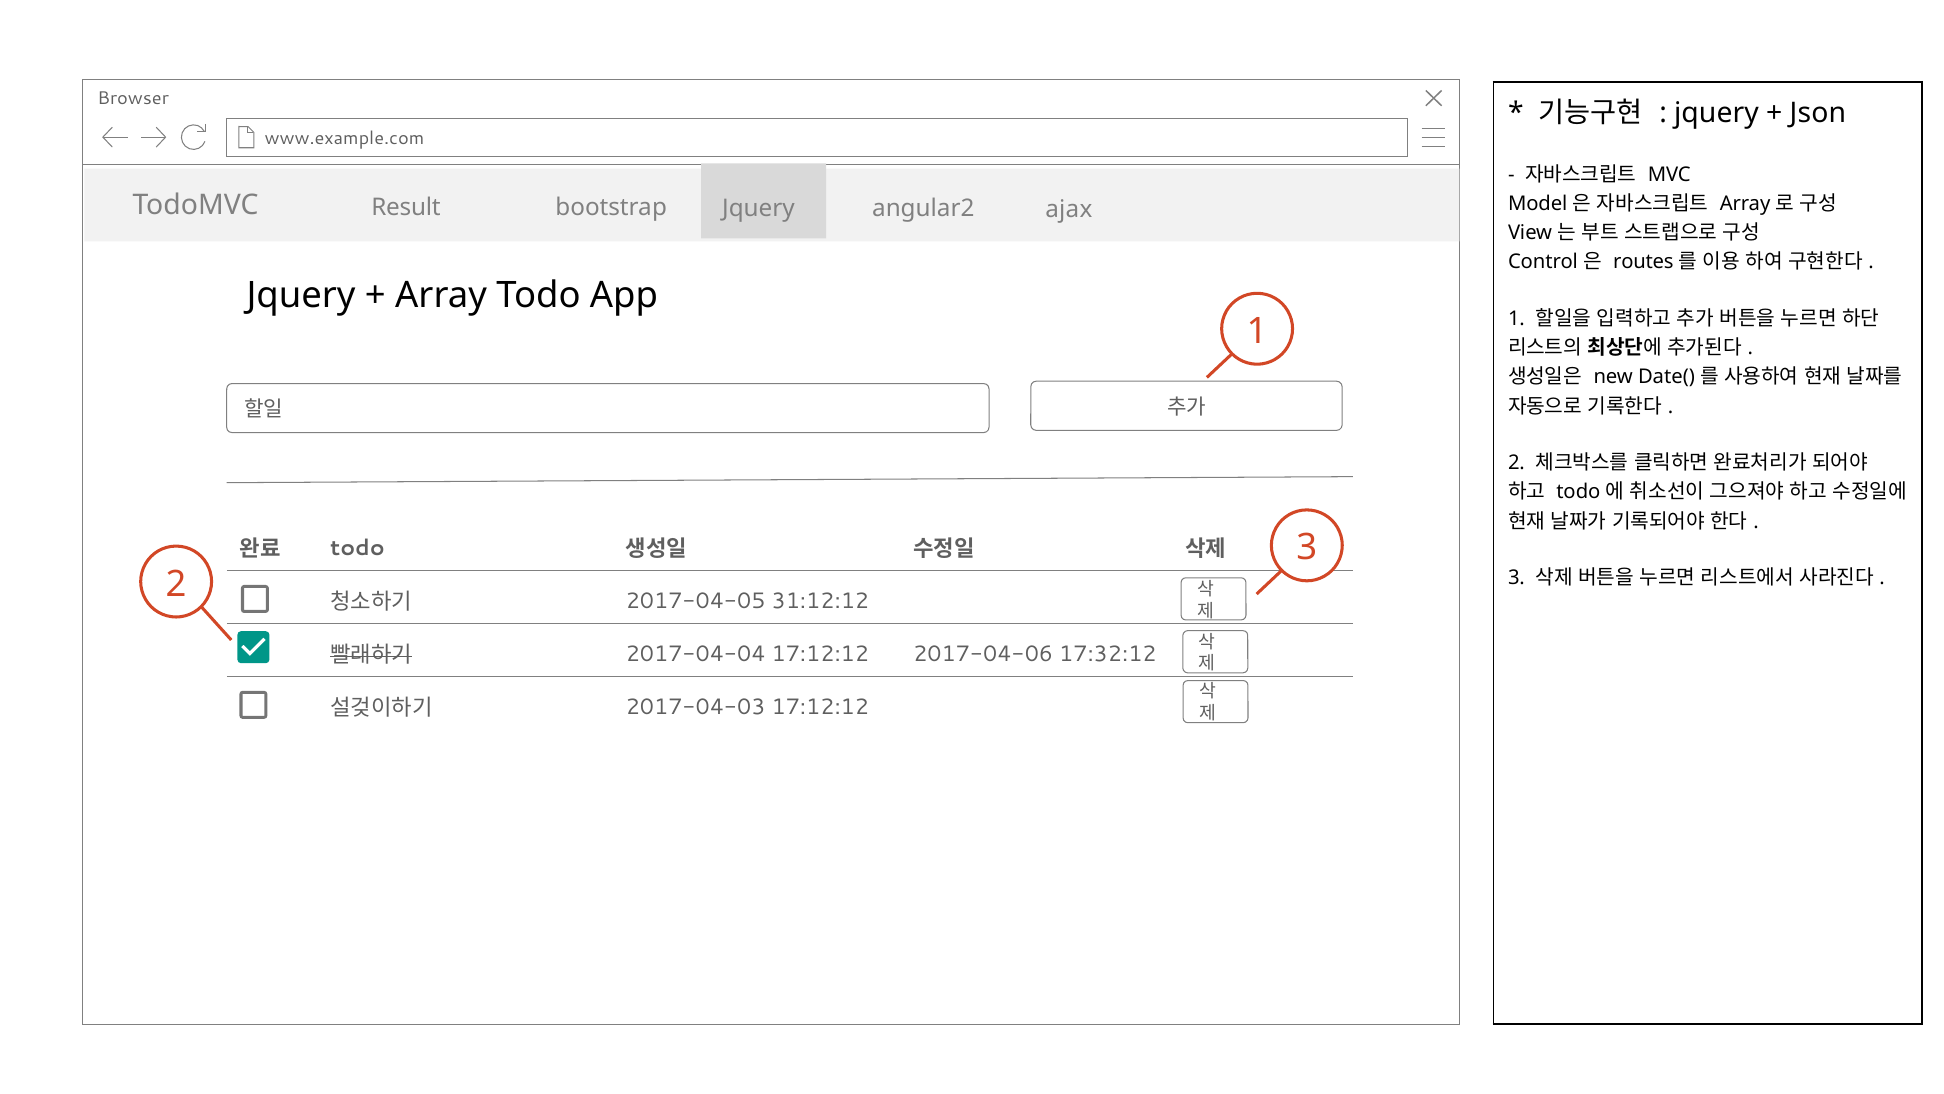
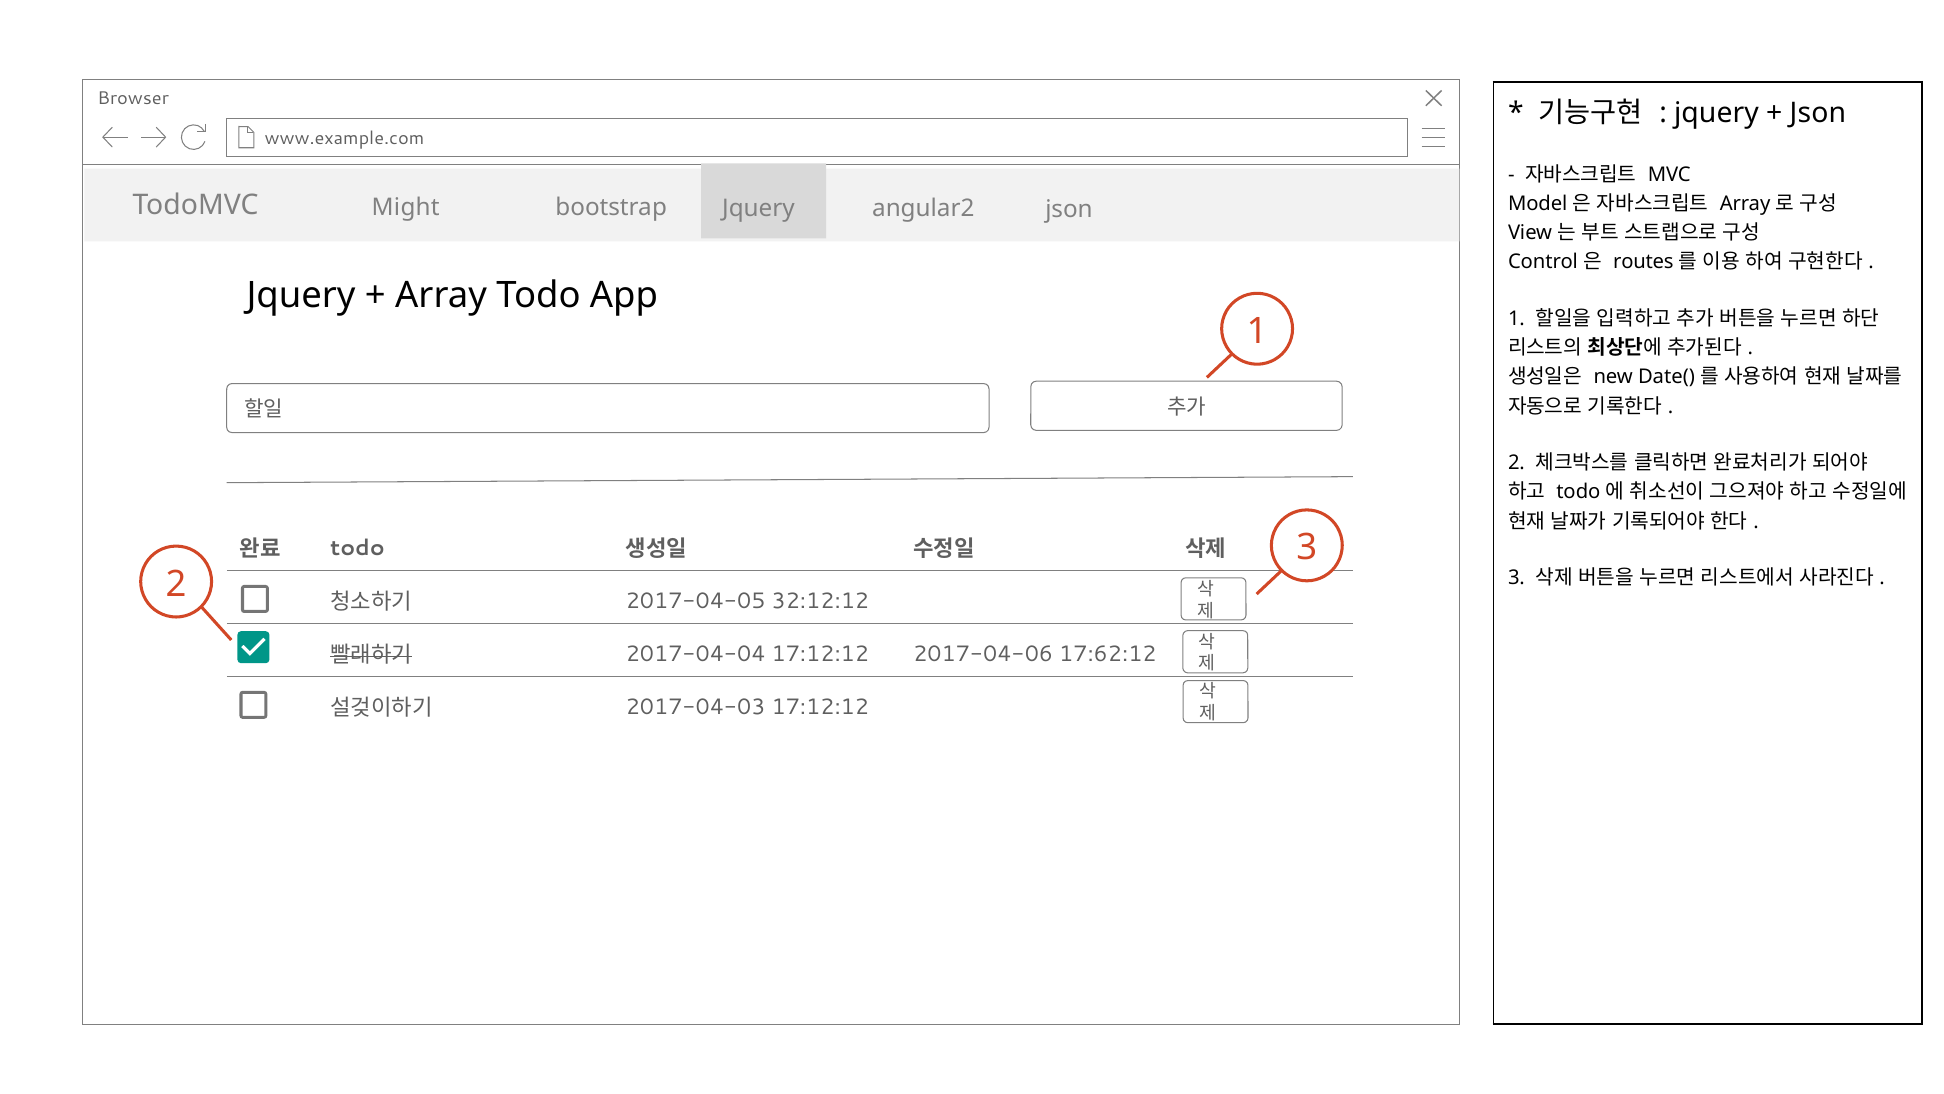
Result: Result -> Might (406, 208)
angular2 ajax: ajax -> json (1069, 209)
31:12:12: 31:12:12 -> 32:12:12 (820, 601)
17:32:12: 17:32:12 -> 17:62:12 (1108, 654)
